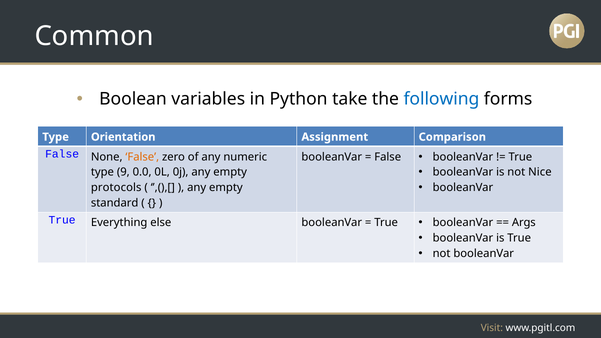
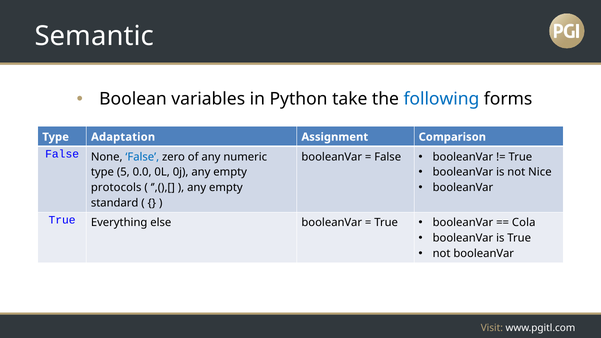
Common: Common -> Semantic (94, 36)
Orientation: Orientation -> Adaptation (123, 137)
False colour: orange -> blue (142, 157)
9: 9 -> 5 (123, 172)
Args: Args -> Cola (524, 223)
